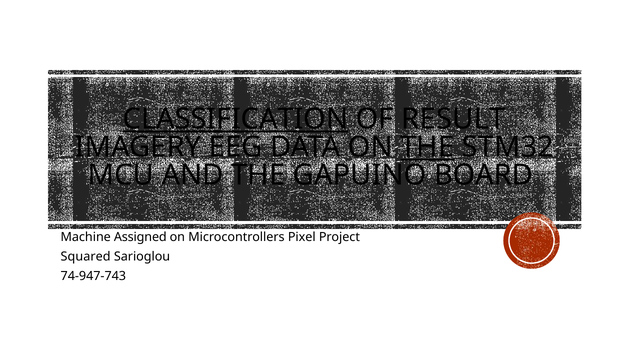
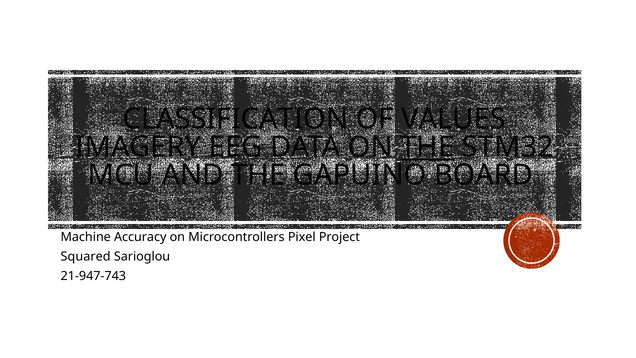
CLASSIFICATION underline: present -> none (236, 119)
RESULT: RESULT -> VALUES (454, 119)
Assigned: Assigned -> Accuracy (140, 237)
74-947-743: 74-947-743 -> 21-947-743 (93, 276)
